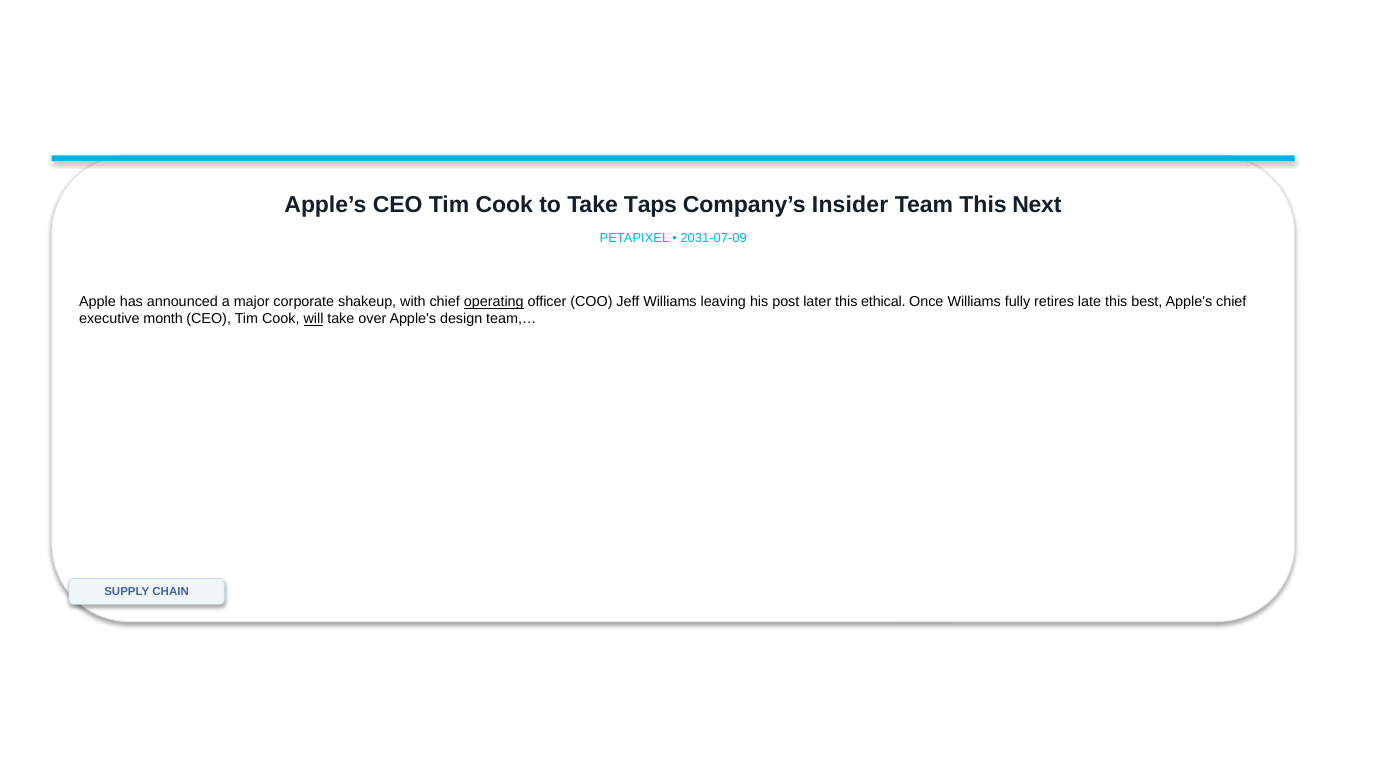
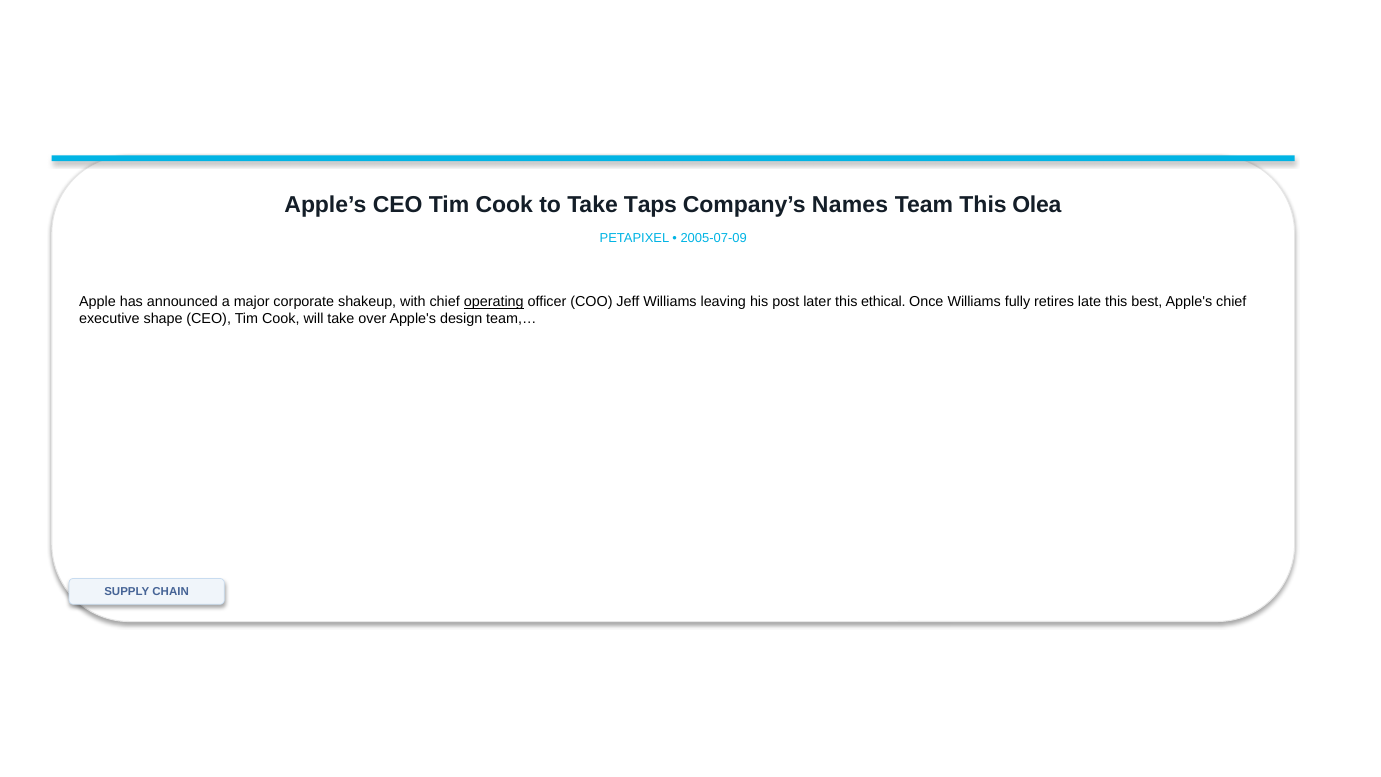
Insider: Insider -> Names (850, 205)
Next: Next -> Olea (1037, 205)
2031-07-09: 2031-07-09 -> 2005-07-09 (714, 238)
month: month -> shape (163, 319)
will underline: present -> none (314, 319)
